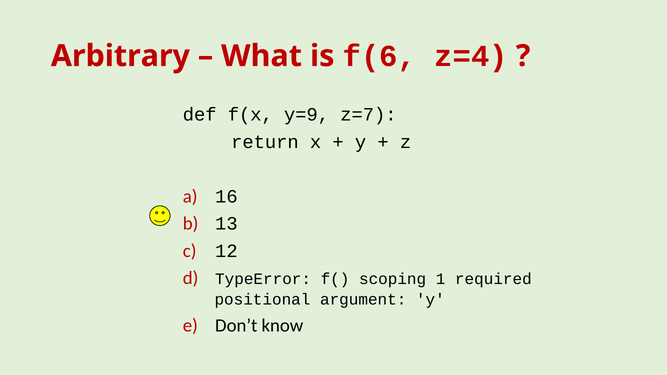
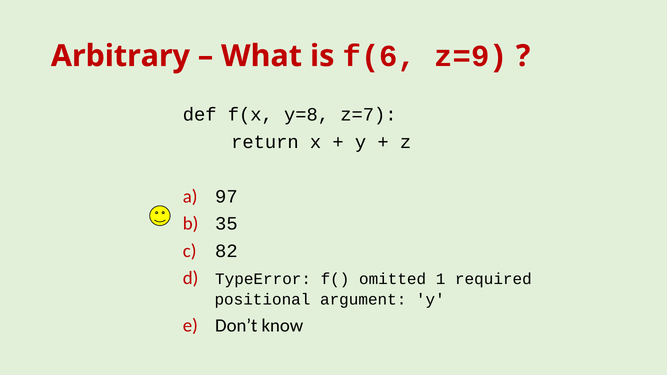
z=4: z=4 -> z=9 (471, 56)
y=9: y=9 -> y=8 (307, 115)
16: 16 -> 97 (226, 197)
13: 13 -> 35 (226, 224)
12: 12 -> 82 (226, 251)
scoping: scoping -> omitted (393, 279)
